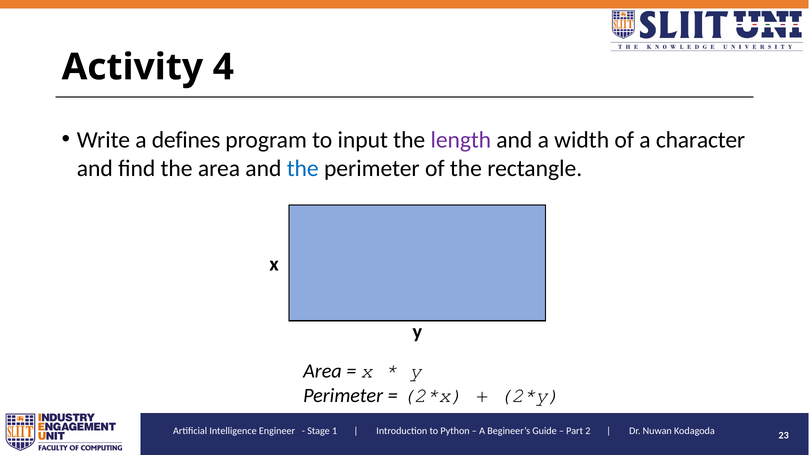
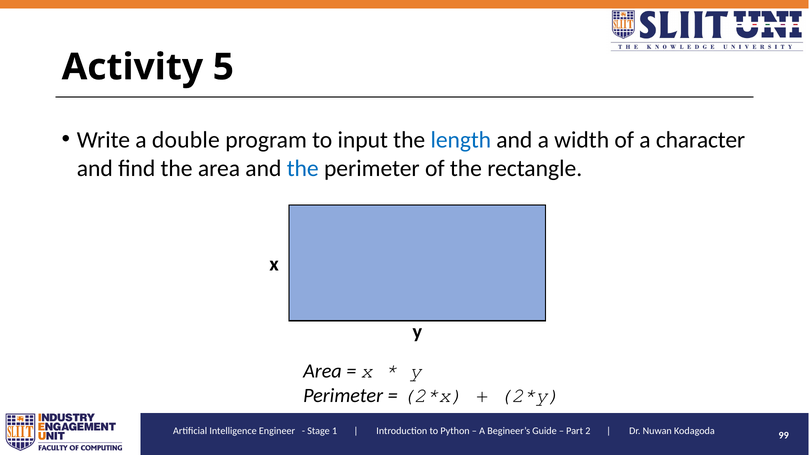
4: 4 -> 5 (223, 67)
defines: defines -> double (186, 140)
length colour: purple -> blue (461, 140)
23: 23 -> 99 (784, 435)
